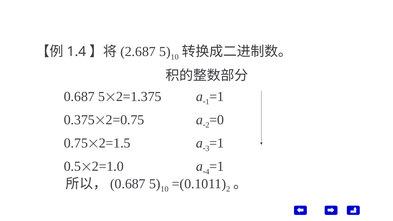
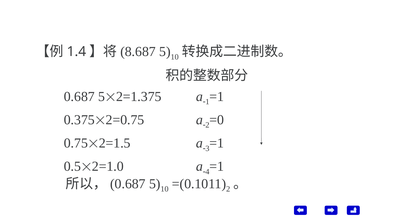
2.687: 2.687 -> 8.687 (138, 52)
